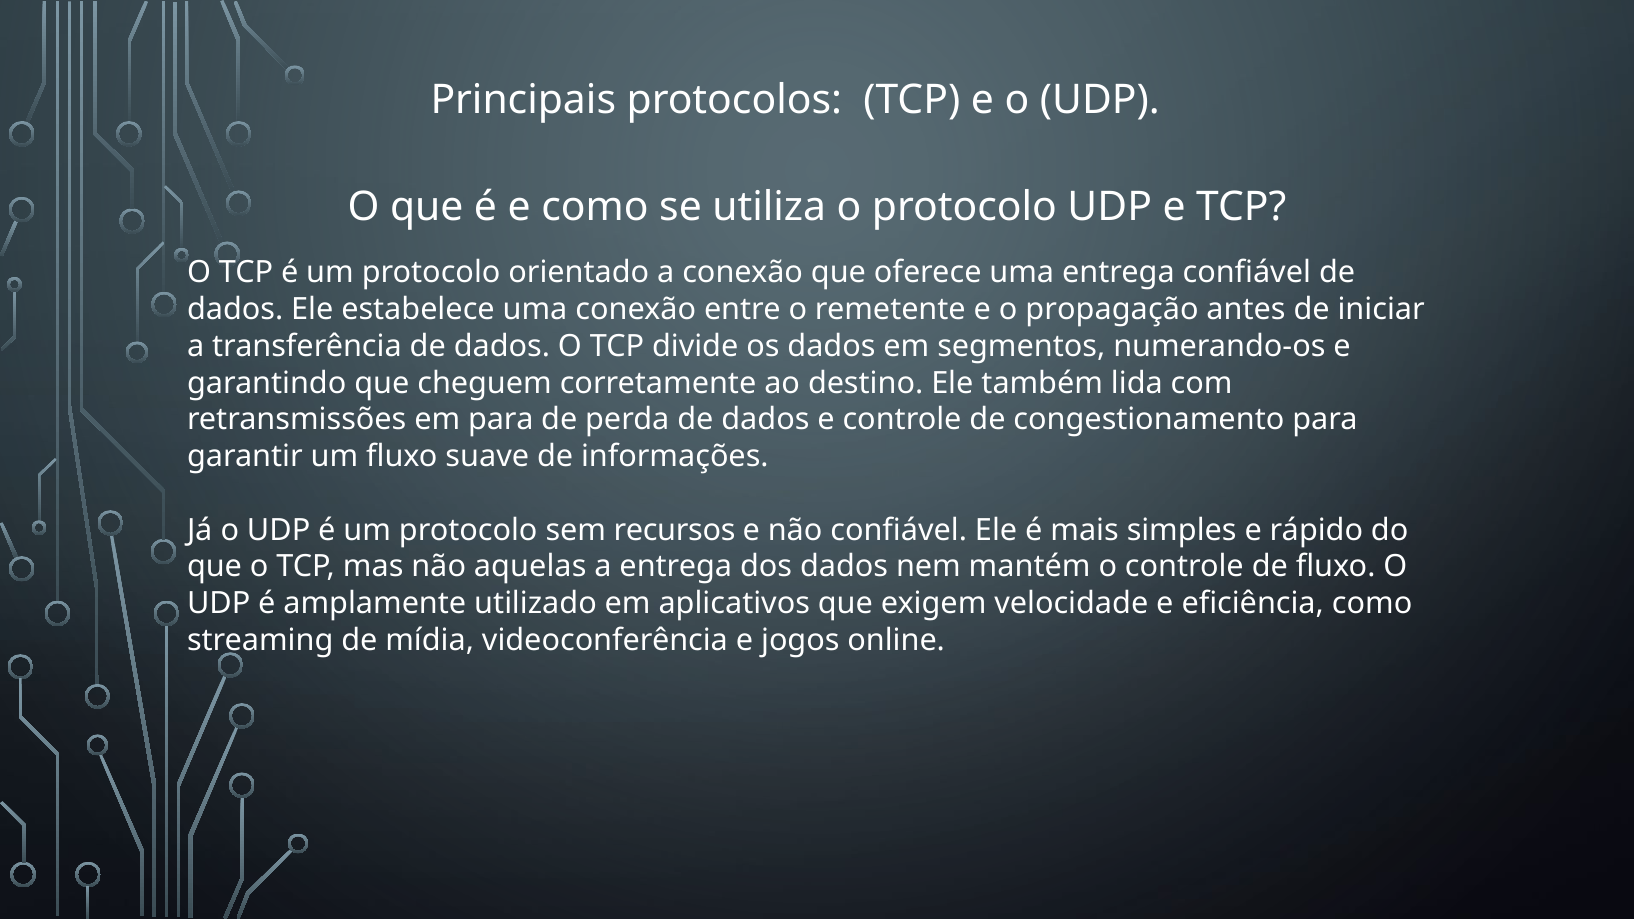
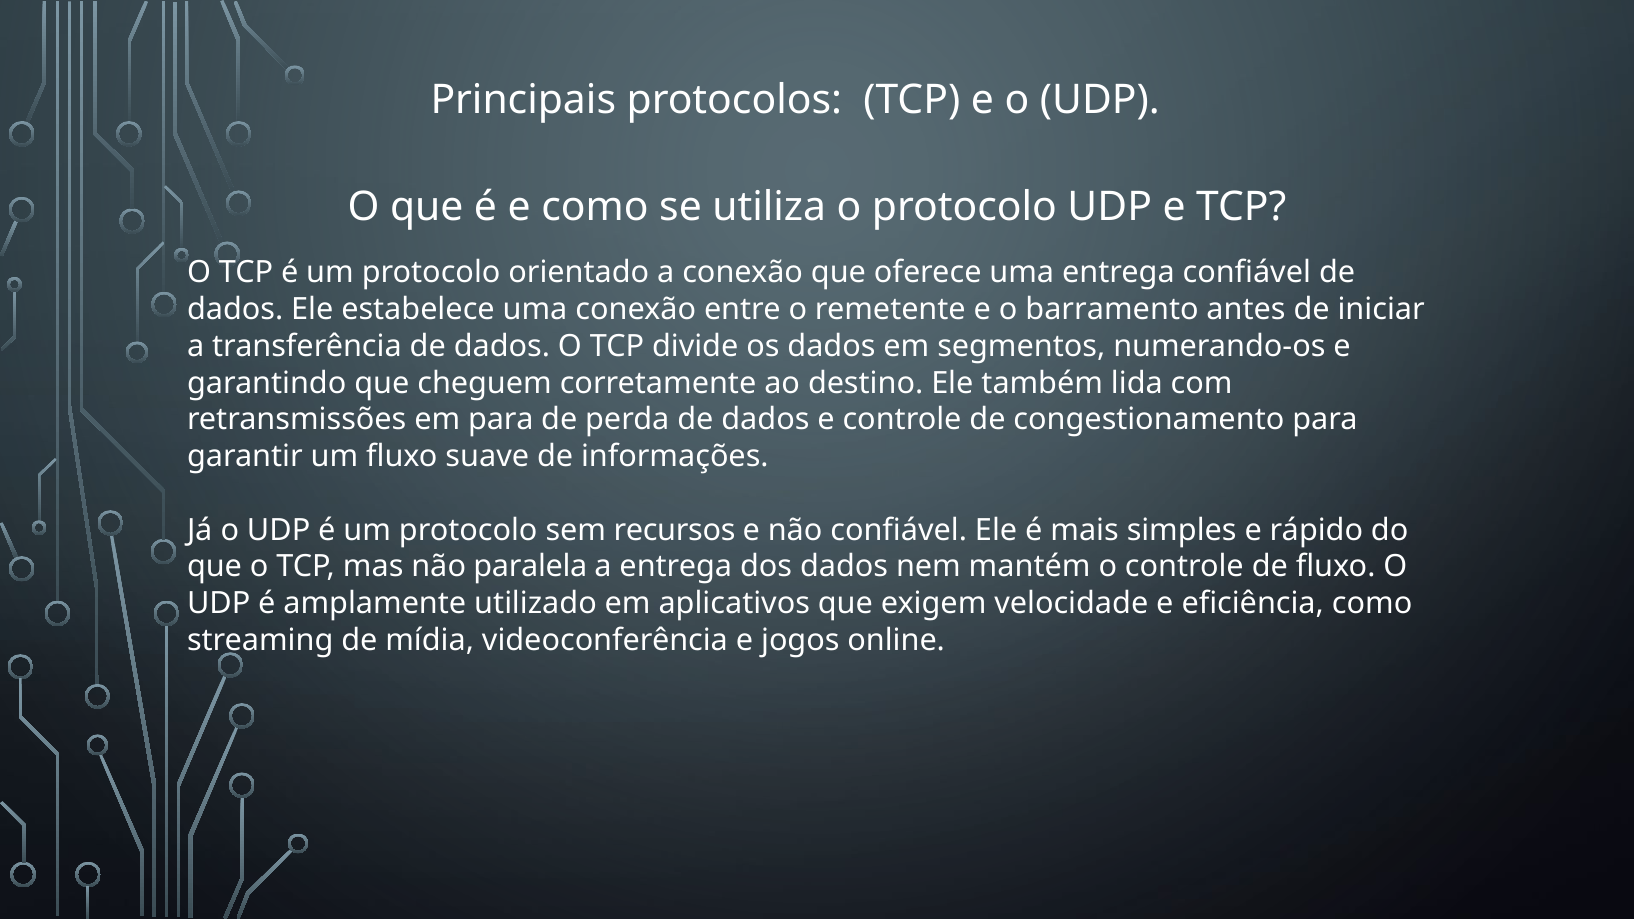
propagação: propagação -> barramento (1112, 309)
aquelas: aquelas -> paralela (530, 567)
